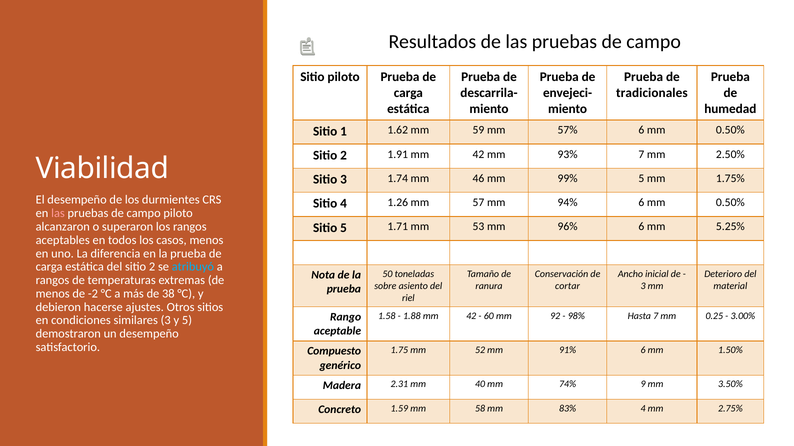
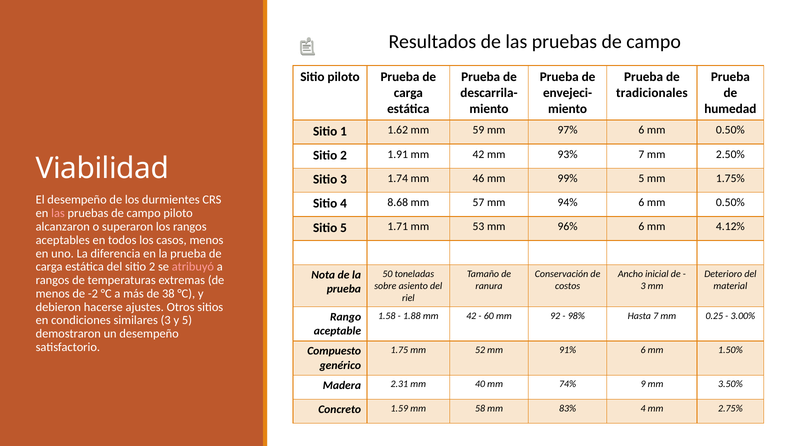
57%: 57% -> 97% (568, 130)
1.26: 1.26 -> 8.68 (398, 203)
5.25%: 5.25% -> 4.12% (730, 227)
atribuyó colour: light blue -> pink (193, 267)
cortar: cortar -> costos (568, 286)
